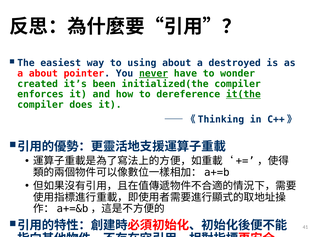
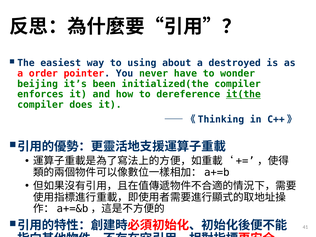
a about: about -> order (43, 73)
never underline: present -> none (154, 73)
created: created -> beijing (38, 84)
